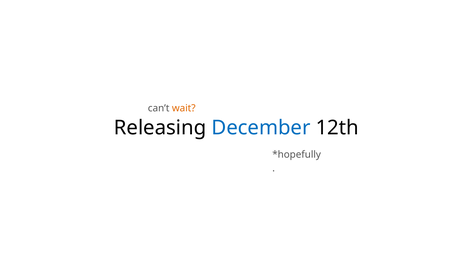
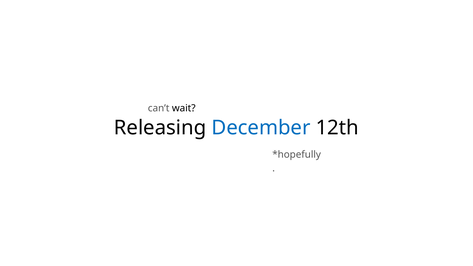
wait colour: orange -> black (184, 108)
